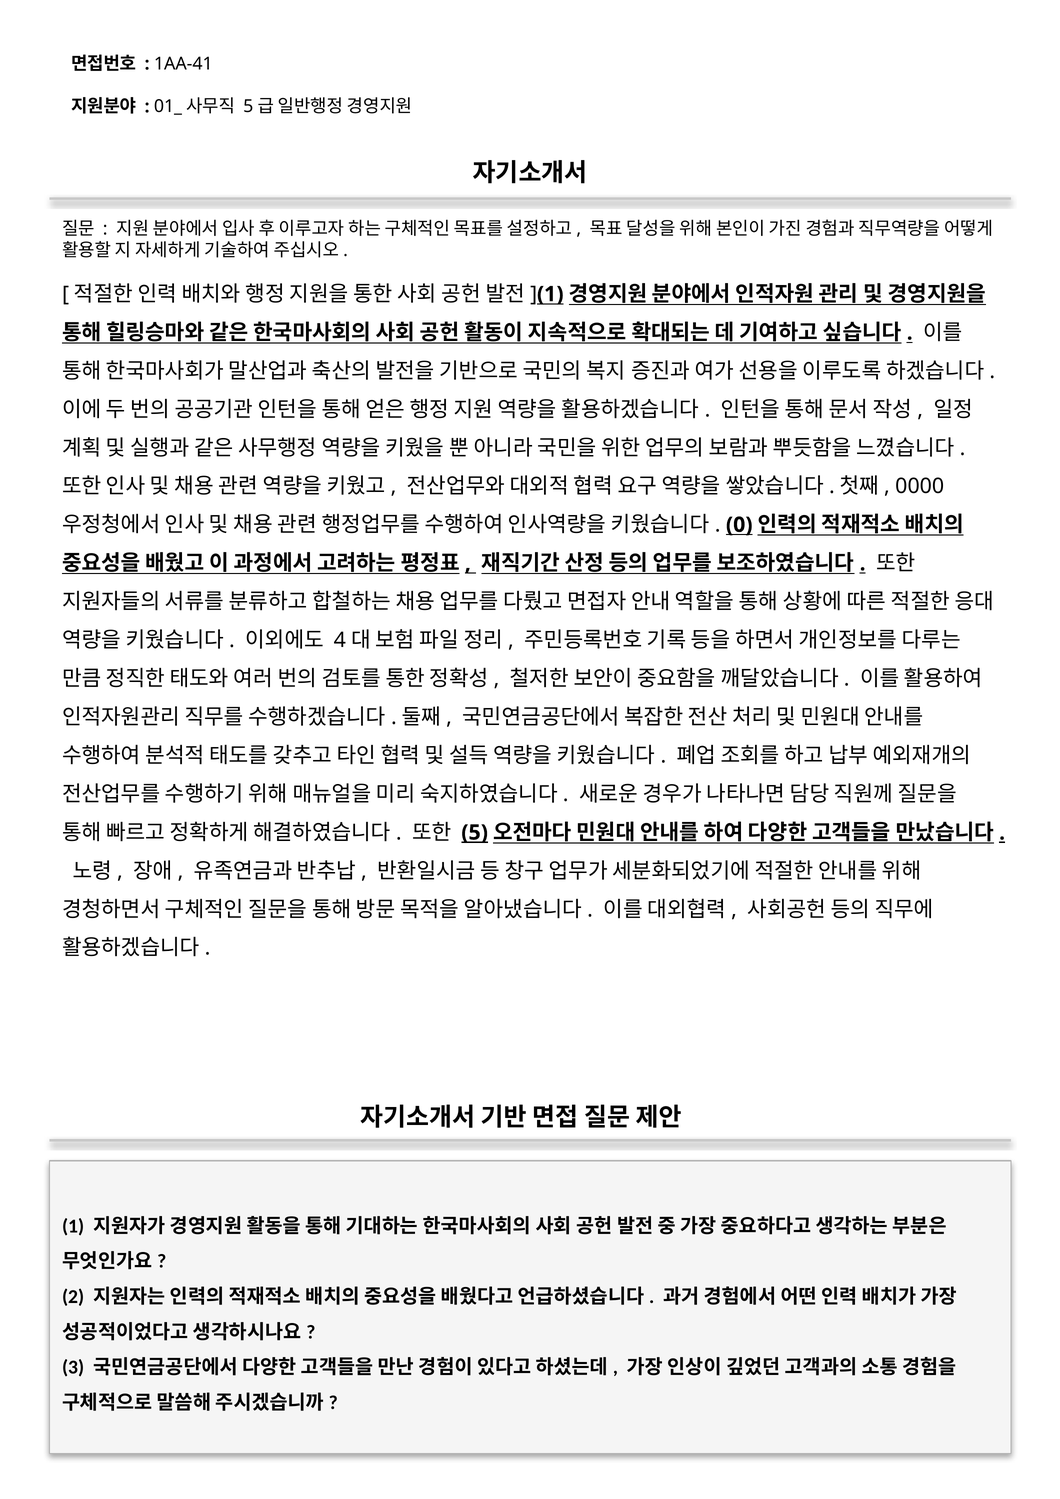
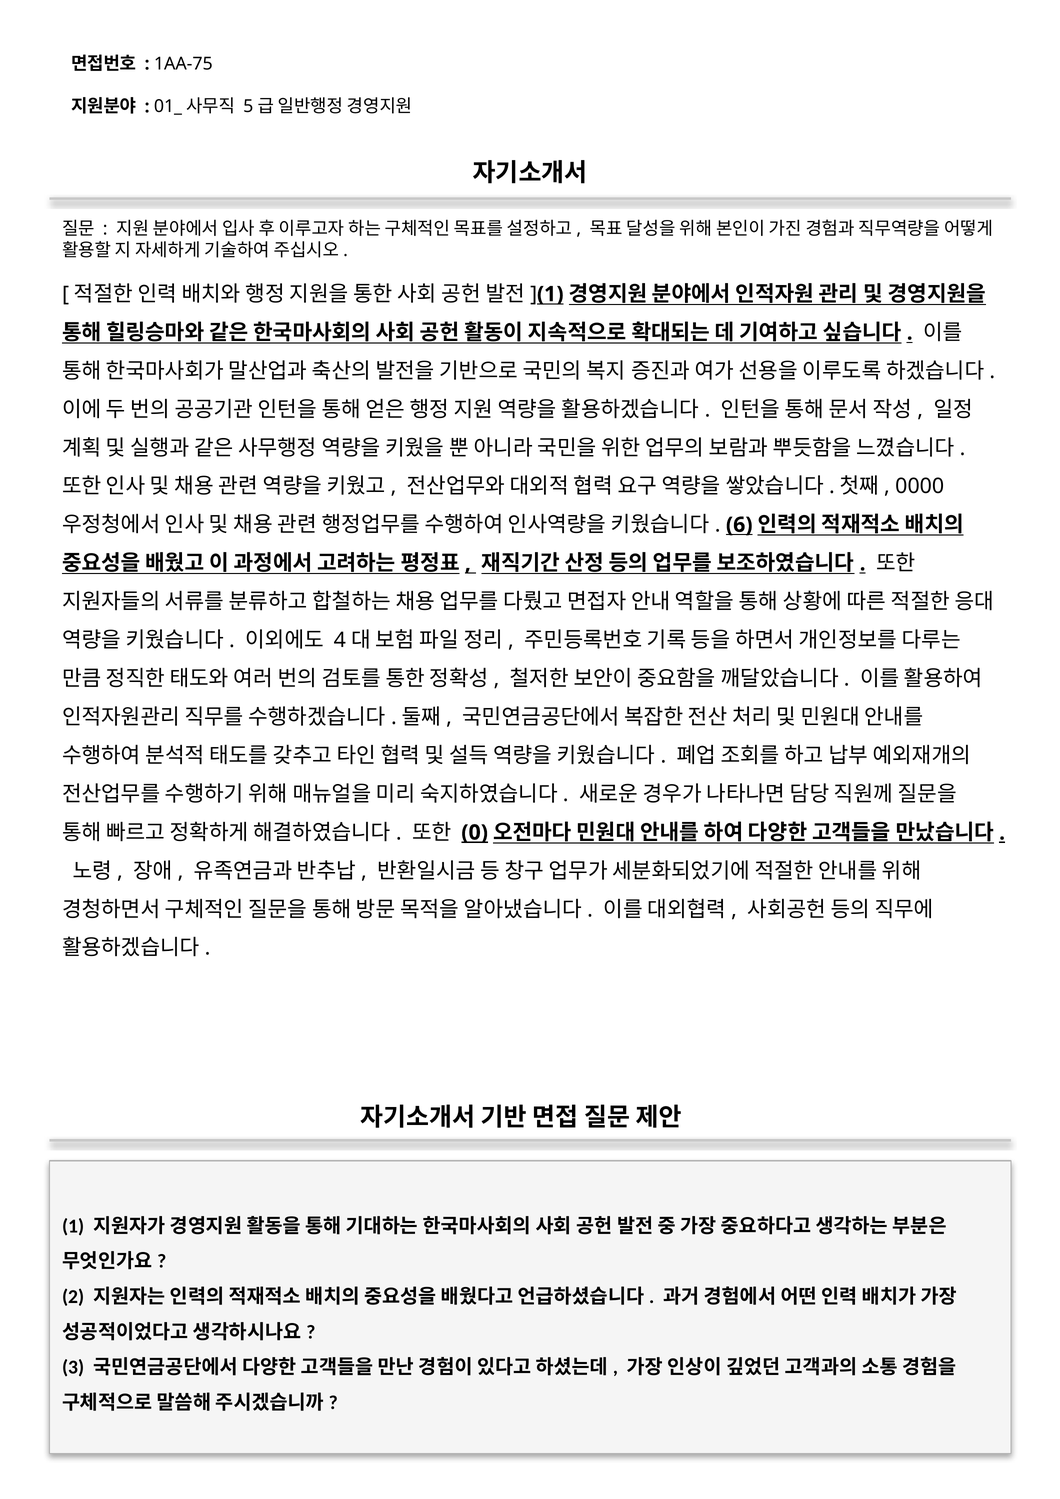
1AA-41: 1AA-41 -> 1AA-75 (183, 64)
0: 0 -> 6 (739, 525)
5: 5 -> 0 (475, 833)
